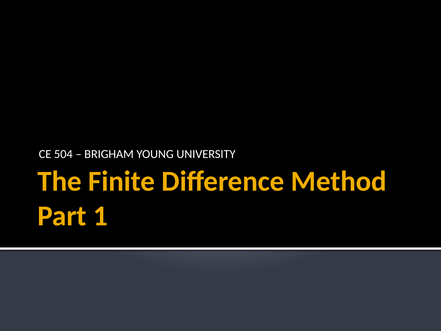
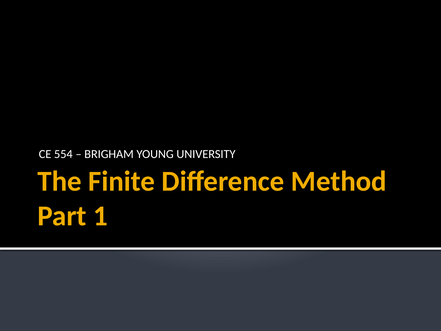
504: 504 -> 554 (63, 154)
